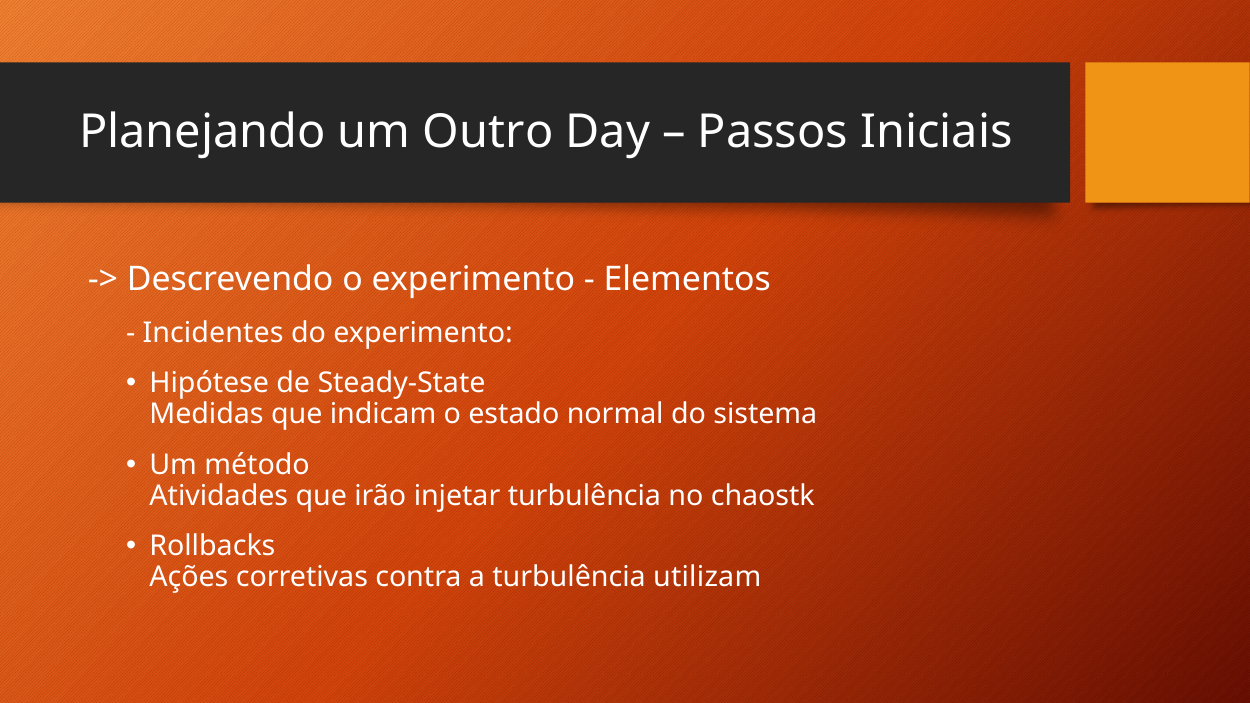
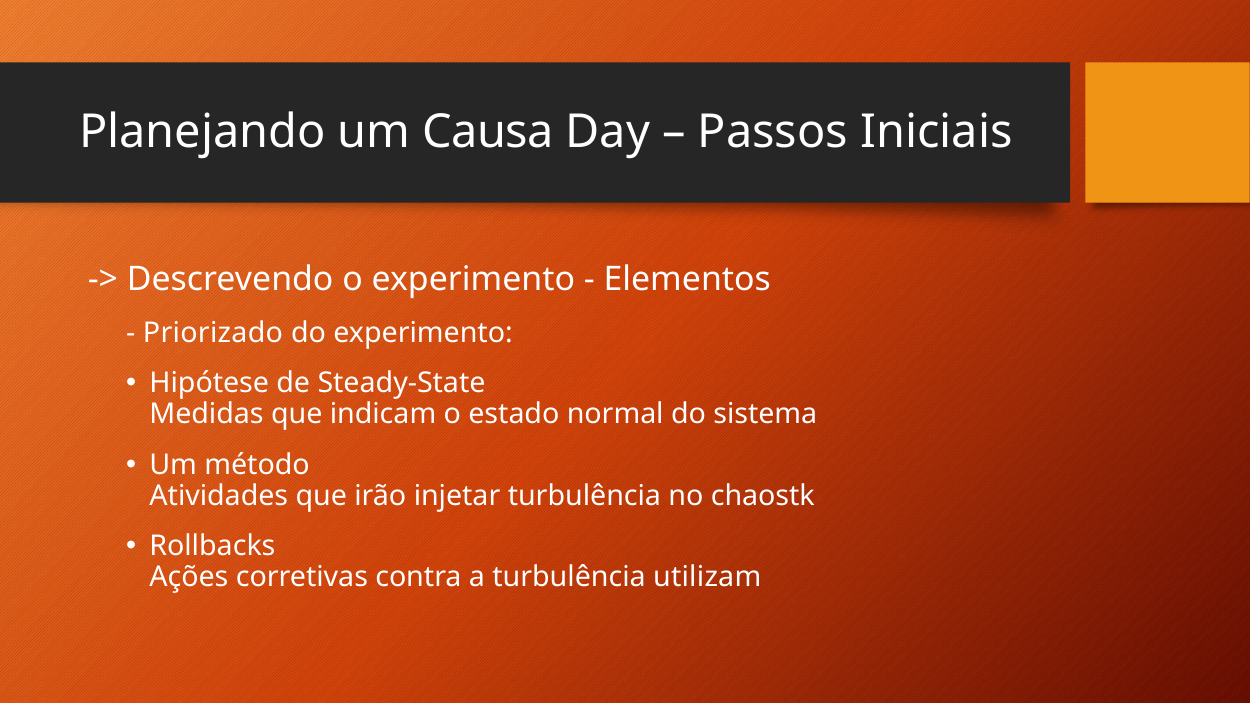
Outro: Outro -> Causa (488, 132)
Incidentes: Incidentes -> Priorizado (213, 333)
